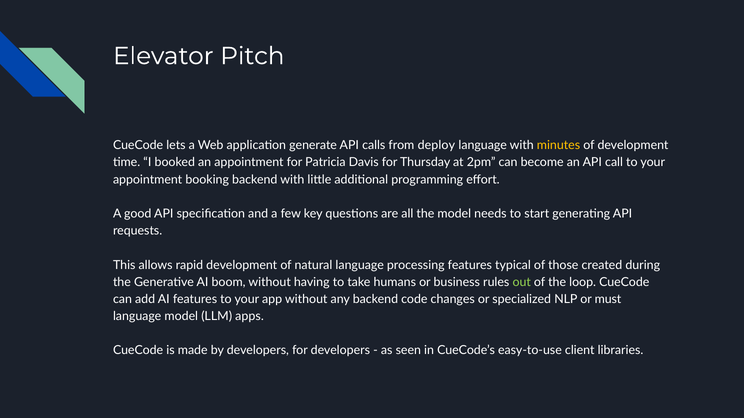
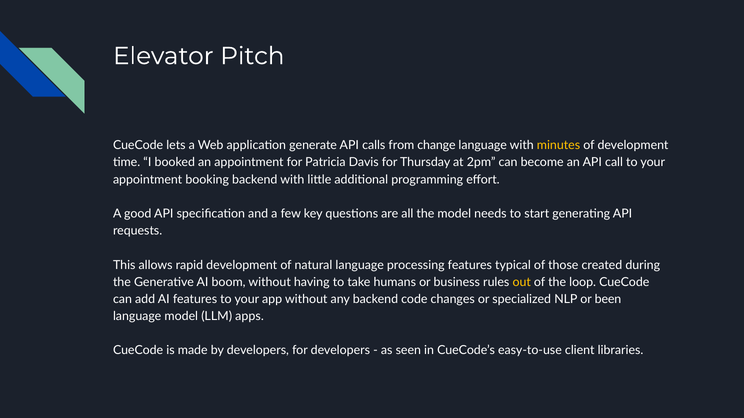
deploy: deploy -> change (436, 146)
out colour: light green -> yellow (522, 282)
must: must -> been (608, 299)
